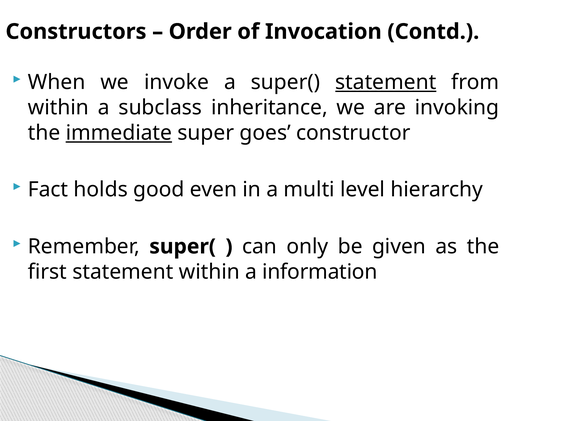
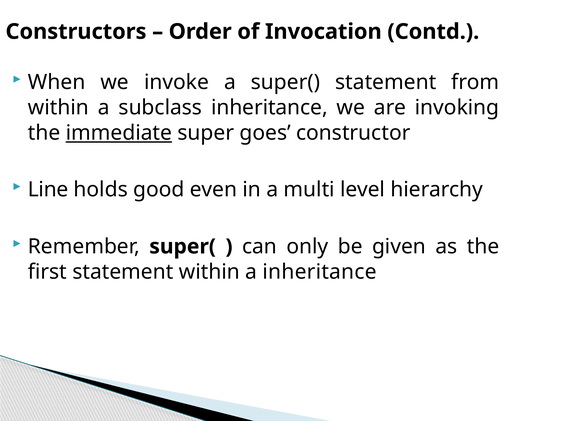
statement underline: present -> none (386, 82)
Fact: Fact -> Line (48, 190)
a information: information -> inheritance (320, 272)
